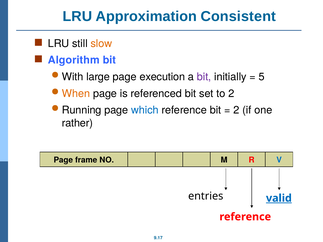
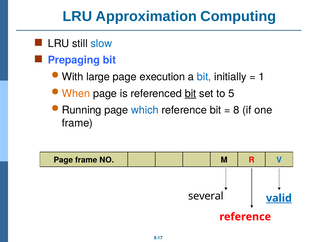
Consistent: Consistent -> Computing (238, 16)
slow colour: orange -> blue (101, 44)
Algorithm: Algorithm -> Prepaging (74, 60)
bit colour: purple -> blue (204, 77)
5: 5 -> 1 (262, 77)
bit underline: none -> present (190, 94)
to 2: 2 -> 5 (231, 94)
2: 2 -> 8 (236, 110)
rather: rather -> frame (77, 123)
entries: entries -> several (206, 196)
